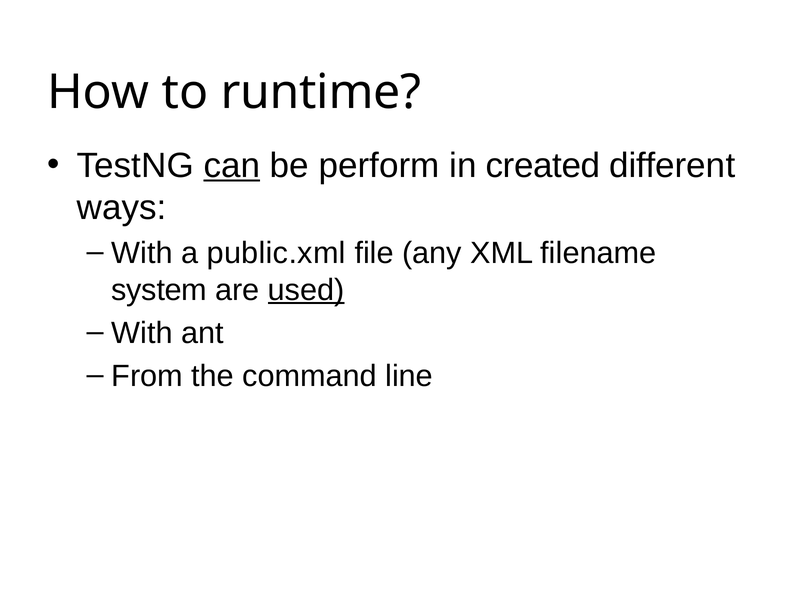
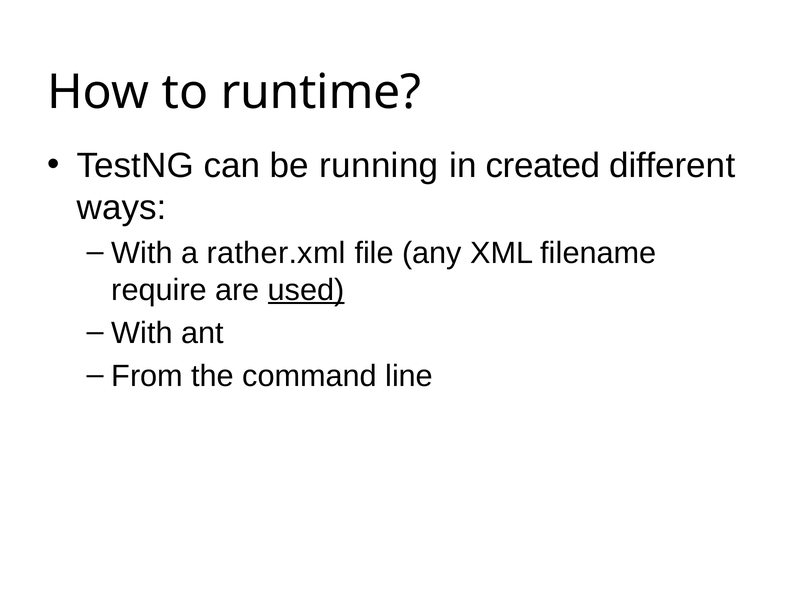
can underline: present -> none (232, 166)
perform: perform -> running (379, 166)
public.xml: public.xml -> rather.xml (276, 253)
system: system -> require (159, 290)
